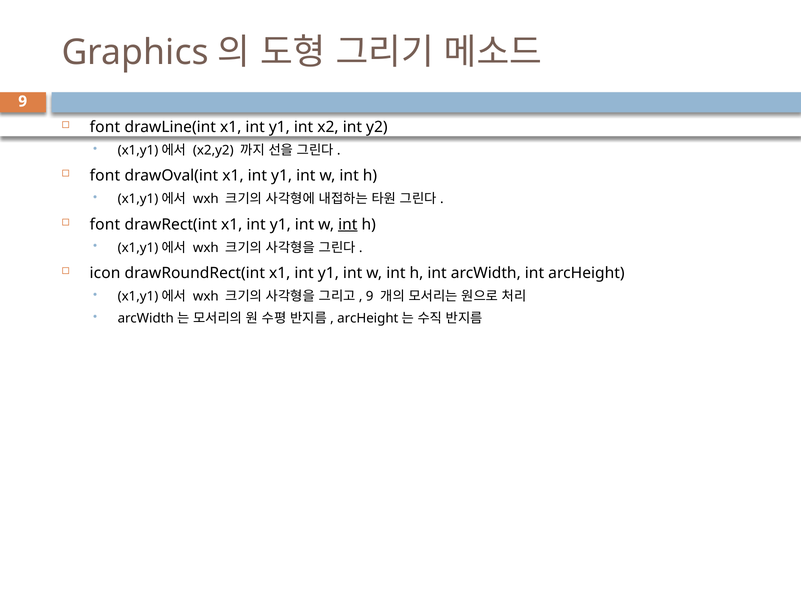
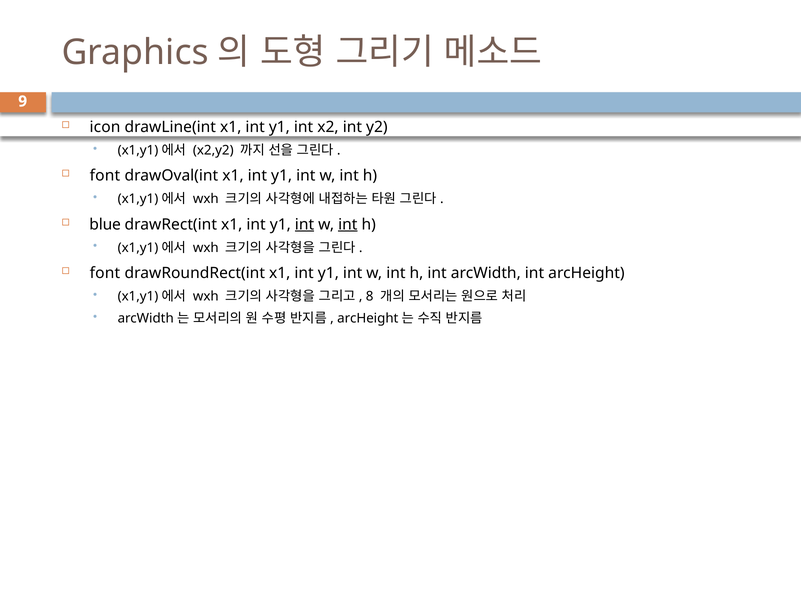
font: font -> icon (105, 127)
font: font -> blue (105, 224)
int underline: none -> present (305, 224)
icon: icon -> font (105, 273)
9: 9 -> 8 (370, 296)
